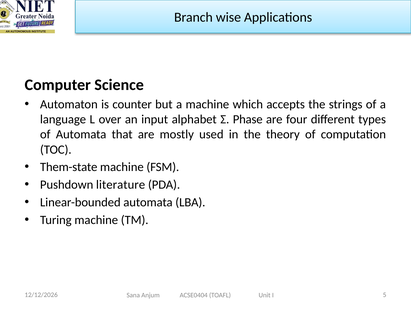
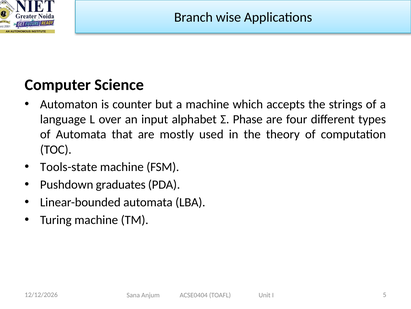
Them-state: Them-state -> Tools-state (69, 167)
literature: literature -> graduates (121, 184)
